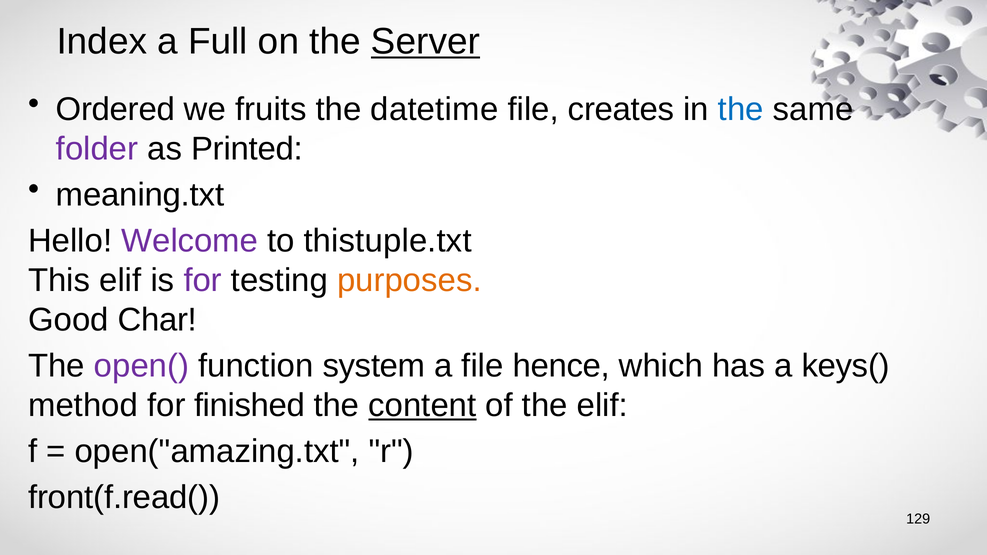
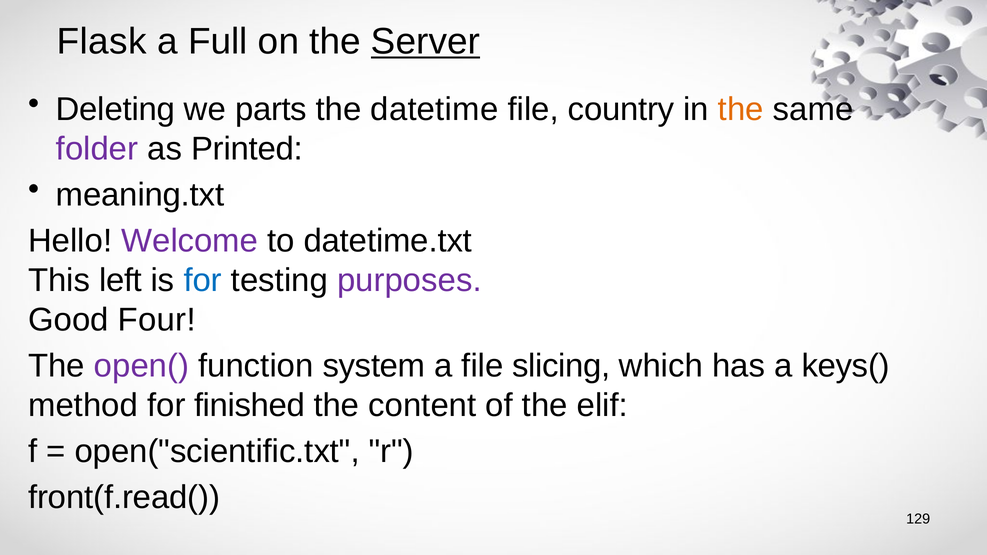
Index: Index -> Flask (102, 42)
Ordered: Ordered -> Deleting (115, 109)
fruits: fruits -> parts (271, 109)
creates: creates -> country (621, 109)
the colour: blue -> orange (741, 109)
thistuple.txt: thistuple.txt -> datetime.txt (388, 241)
This elif: elif -> left (121, 280)
for colour: purple -> blue (203, 280)
purposes colour: orange -> purple (409, 280)
Char: Char -> Four (157, 320)
hence: hence -> slicing (561, 366)
content underline: present -> none (422, 405)
open("amazing.txt: open("amazing.txt -> open("scientific.txt (217, 452)
